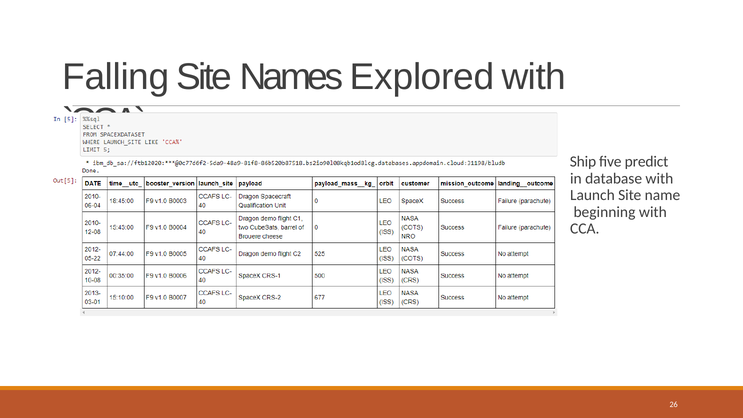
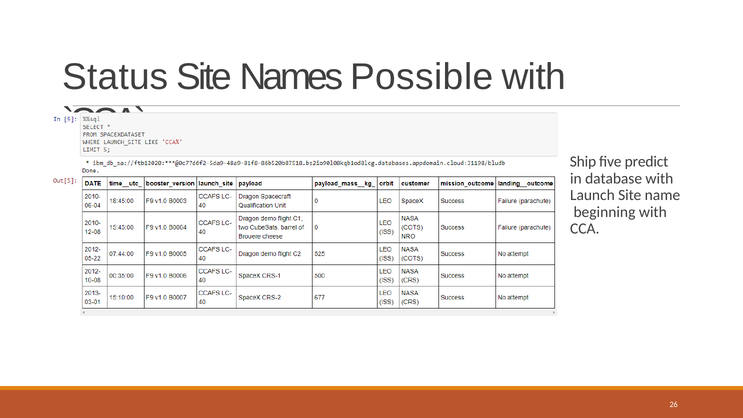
Falling: Falling -> Status (115, 77)
Explored: Explored -> Possible (422, 77)
